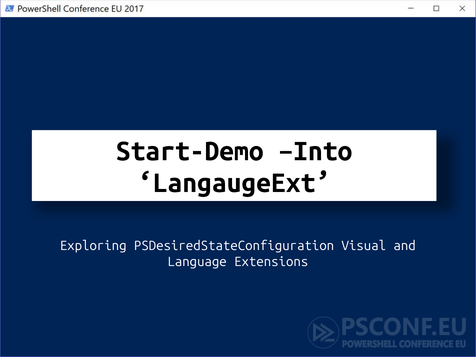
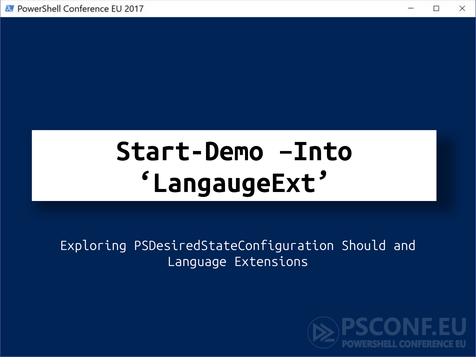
Visual: Visual -> Should (364, 246)
